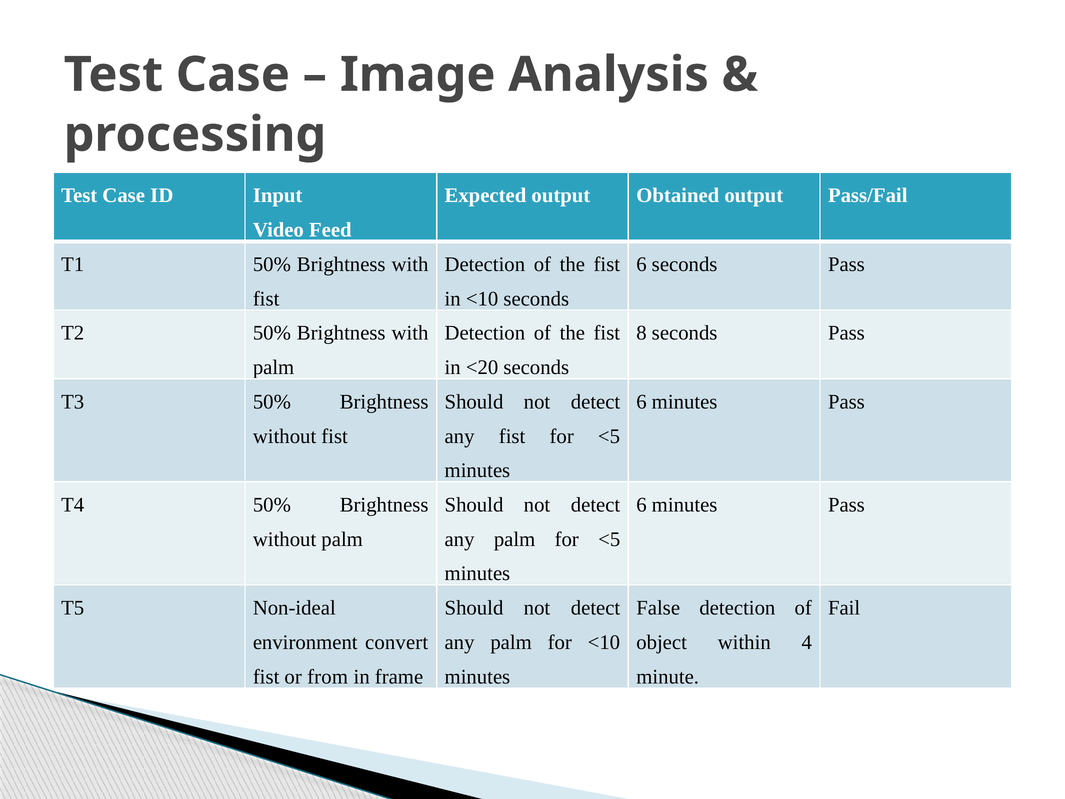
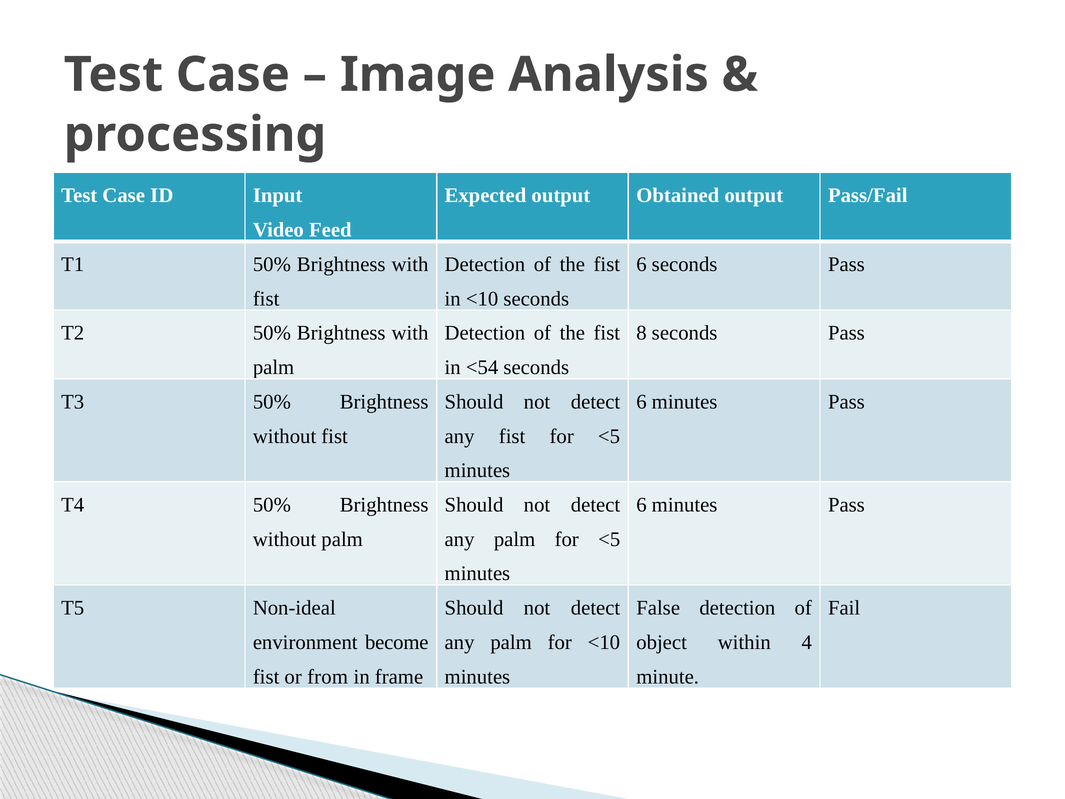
<20: <20 -> <54 (482, 367)
convert: convert -> become (397, 642)
